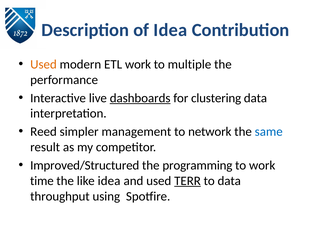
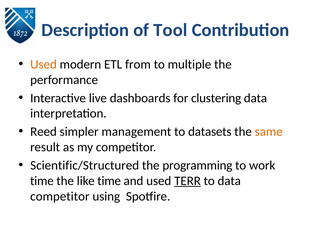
of Idea: Idea -> Tool (170, 30)
ETL work: work -> from (138, 64)
dashboards underline: present -> none (140, 98)
network: network -> datasets (210, 132)
same colour: blue -> orange (269, 132)
Improved/Structured: Improved/Structured -> Scientific/Structured (85, 166)
like idea: idea -> time (109, 181)
throughput: throughput -> competitor (60, 197)
